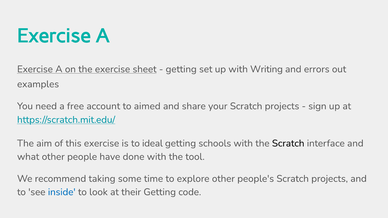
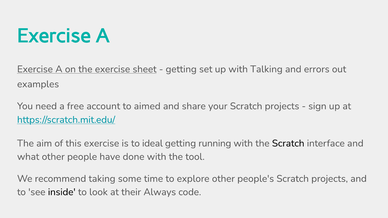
Writing: Writing -> Talking (266, 69)
schools: schools -> running (215, 143)
inside colour: blue -> black (62, 192)
their Getting: Getting -> Always (160, 192)
